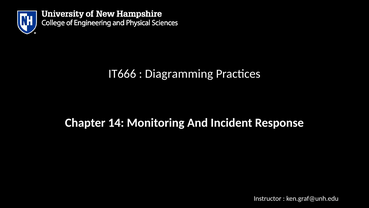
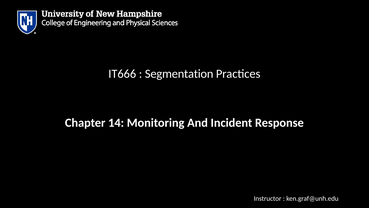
Diagramming: Diagramming -> Segmentation (179, 74)
